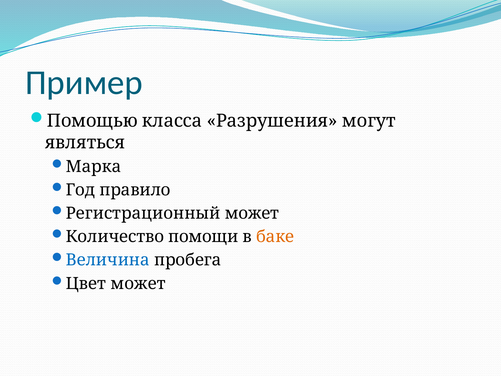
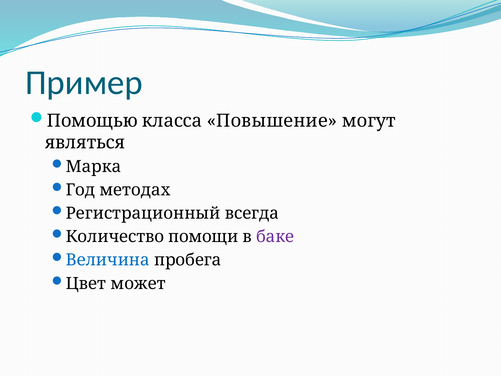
Разрушения: Разрушения -> Повышение (272, 121)
правило: правило -> методах (135, 190)
Регистрационный может: может -> всегда (252, 213)
баке colour: orange -> purple (275, 237)
